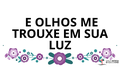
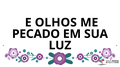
TROUXE: TROUXE -> PECADO (36, 34)
